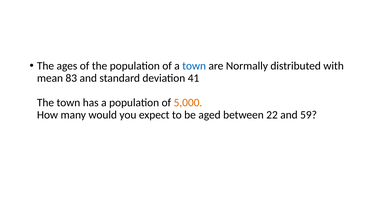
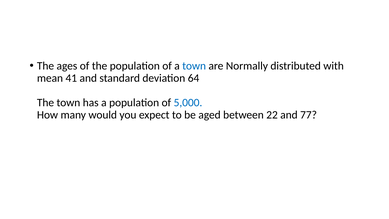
83: 83 -> 41 (71, 78)
41: 41 -> 64 (194, 78)
5,000 colour: orange -> blue (188, 103)
59: 59 -> 77 (309, 115)
